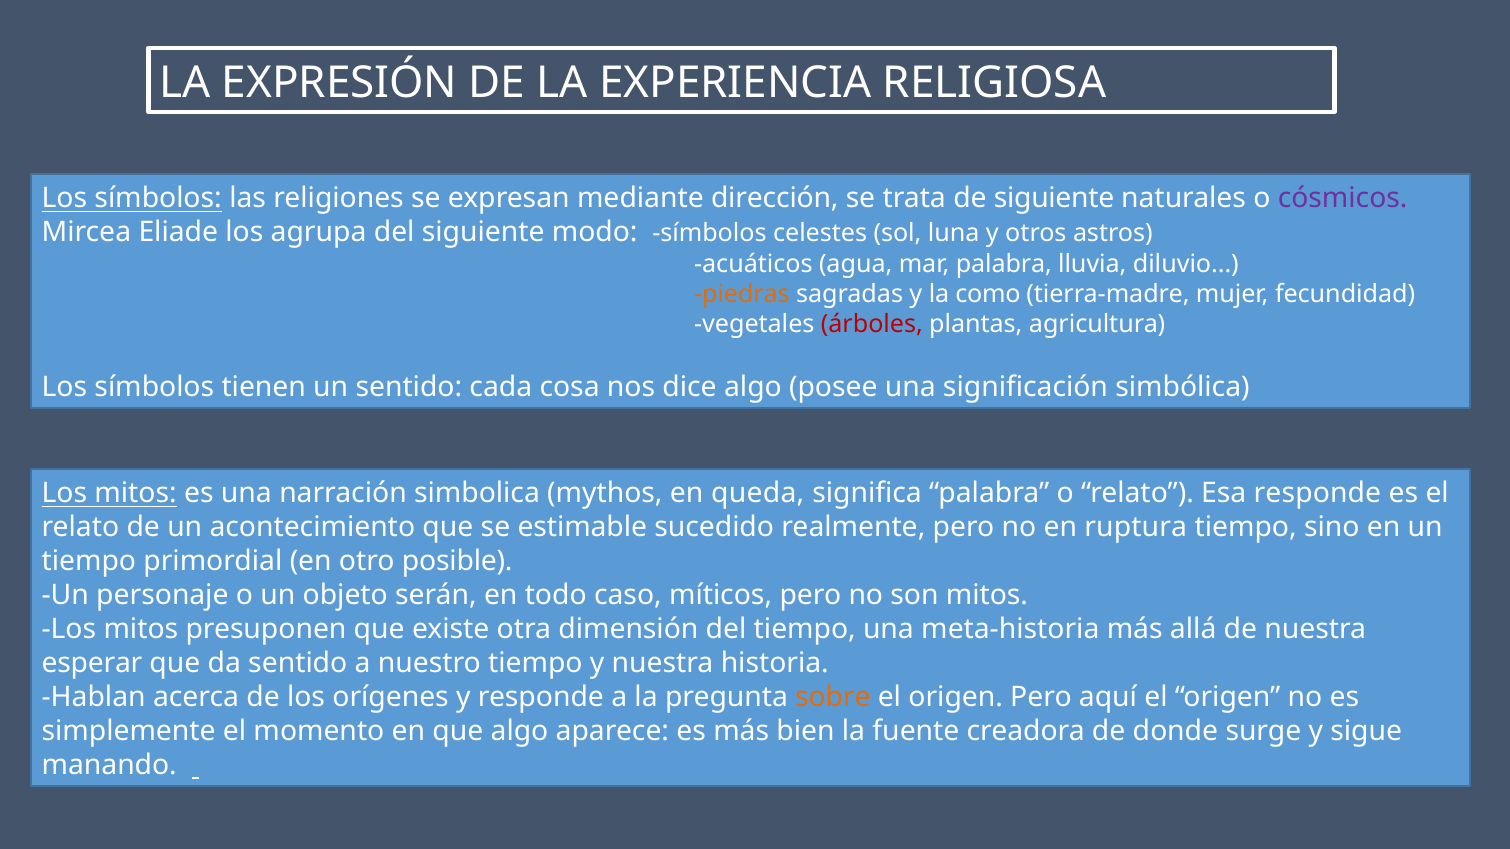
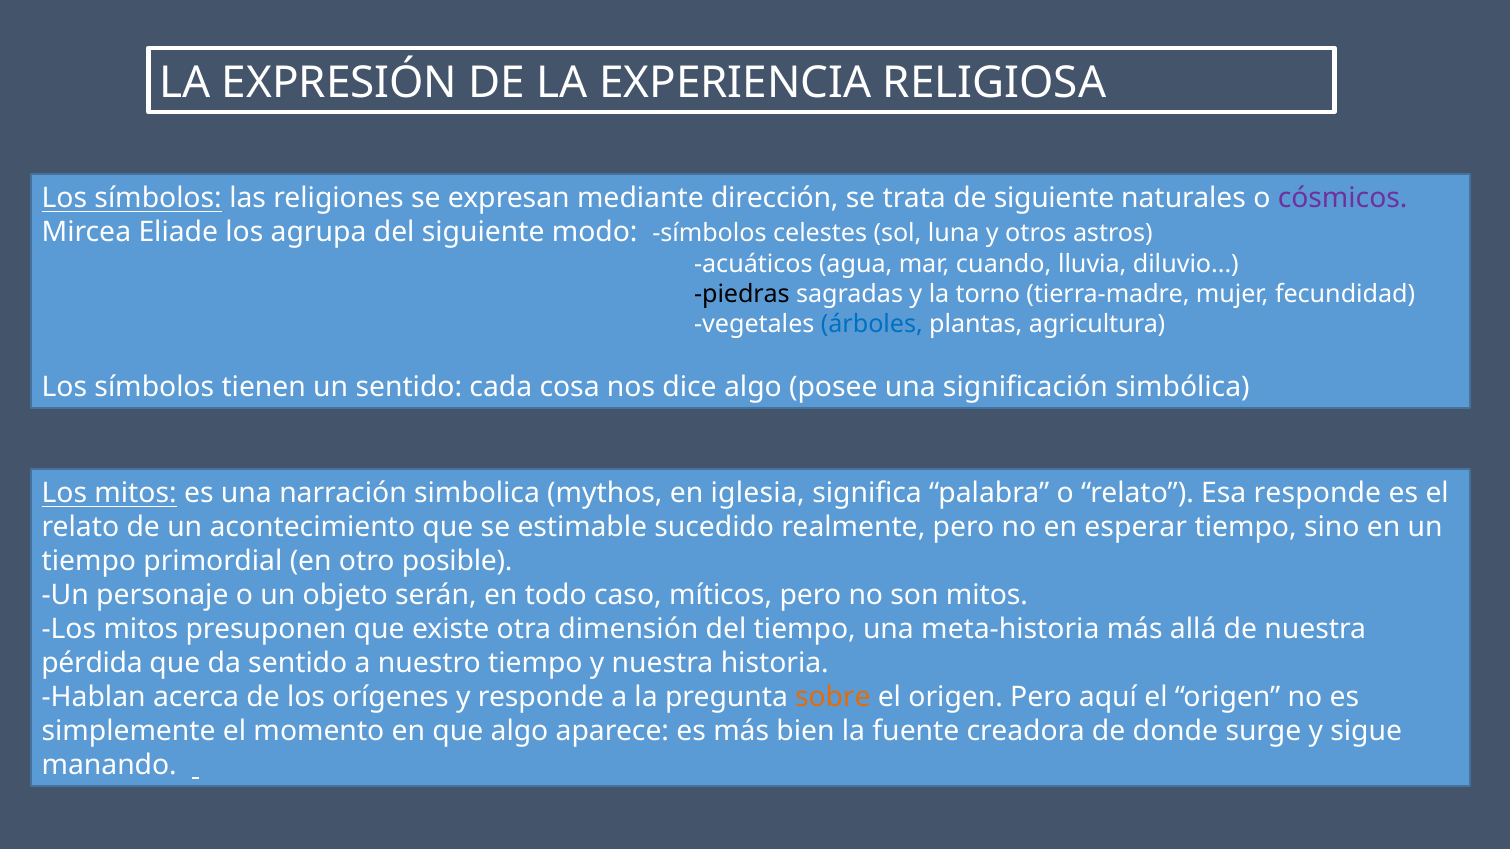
mar palabra: palabra -> cuando (1004, 264)
piedras colour: orange -> black (742, 295)
como: como -> torno (988, 295)
árboles colour: red -> blue (872, 325)
queda: queda -> iglesia (758, 494)
ruptura: ruptura -> esperar (1136, 528)
esperar: esperar -> pérdida (92, 664)
